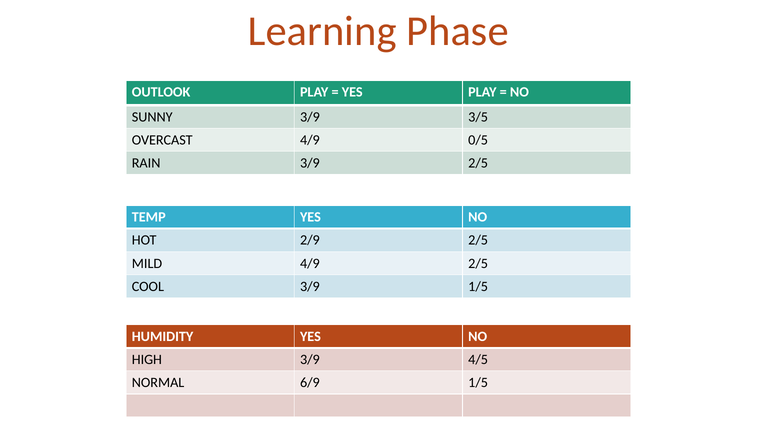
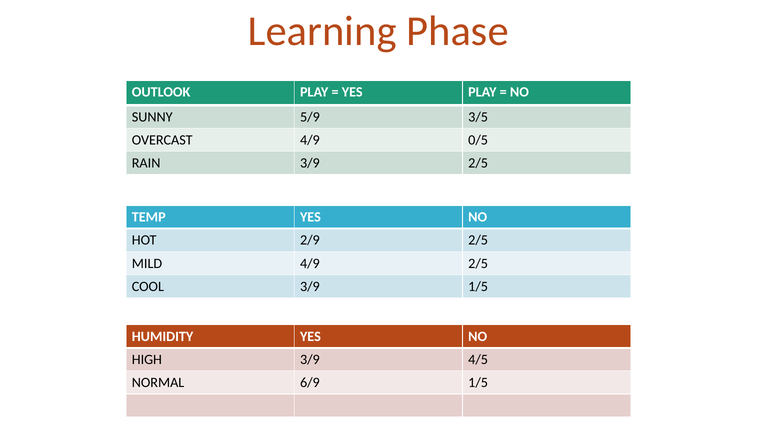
SUNNY 3/9: 3/9 -> 5/9 (310, 117)
